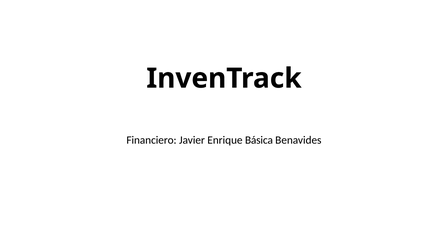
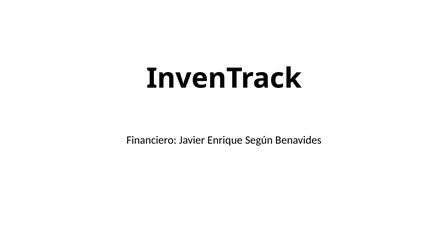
Básica: Básica -> Según (259, 140)
